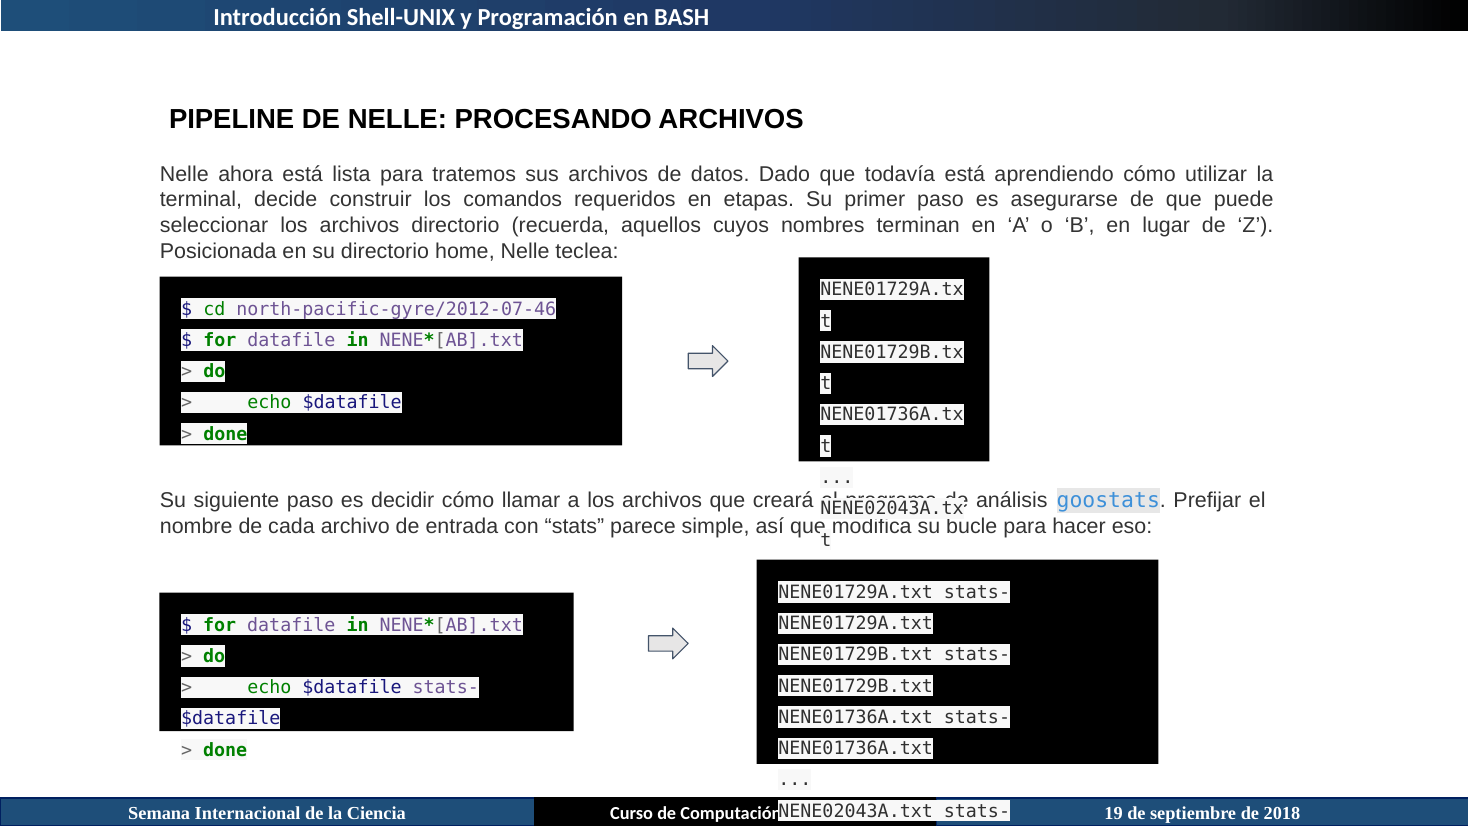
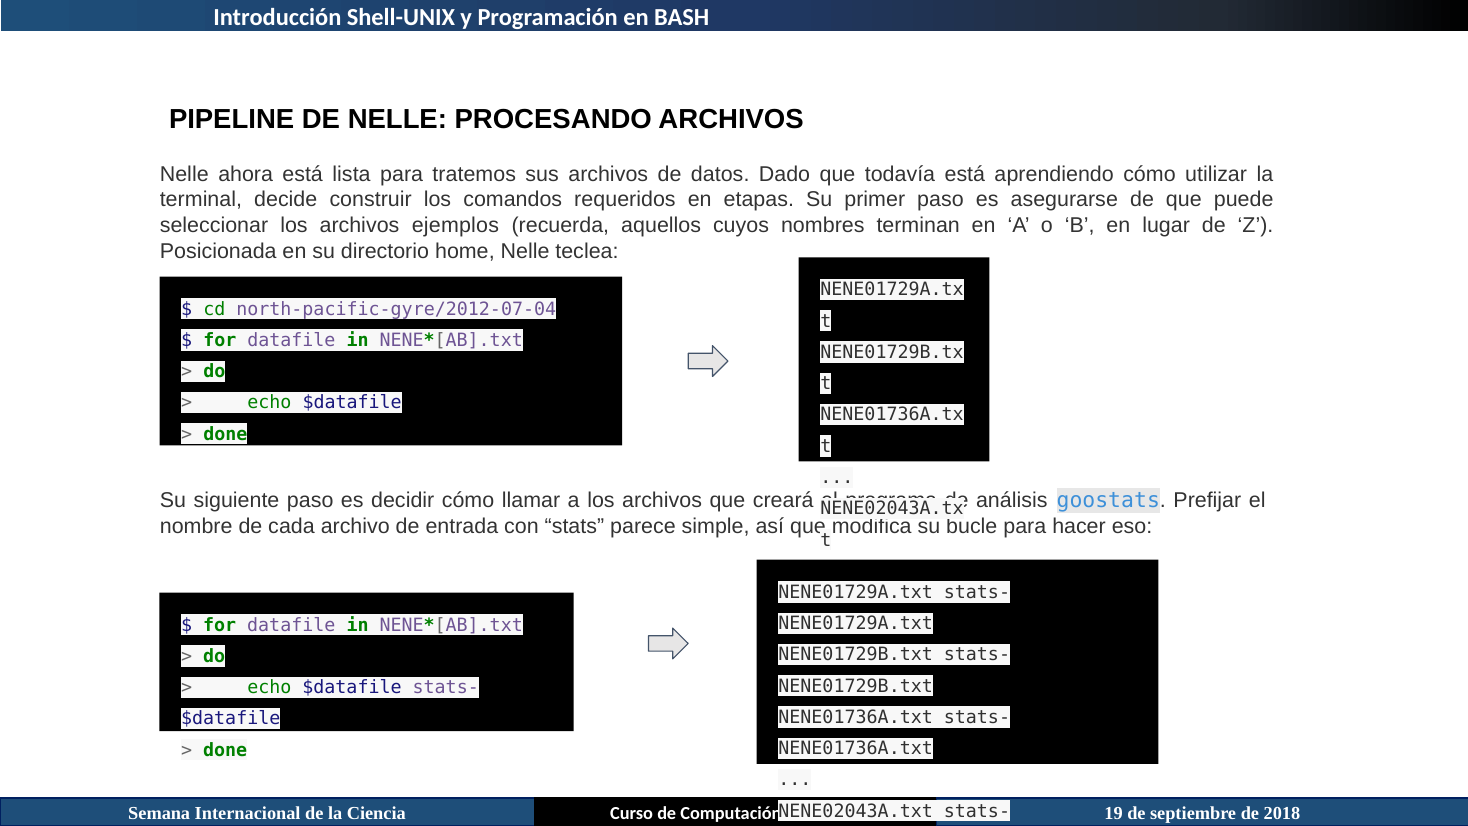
archivos directorio: directorio -> ejemplos (455, 225)
north-pacific-gyre/2012-07-46: north-pacific-gyre/2012-07-46 -> north-pacific-gyre/2012-07-04 (396, 309)
